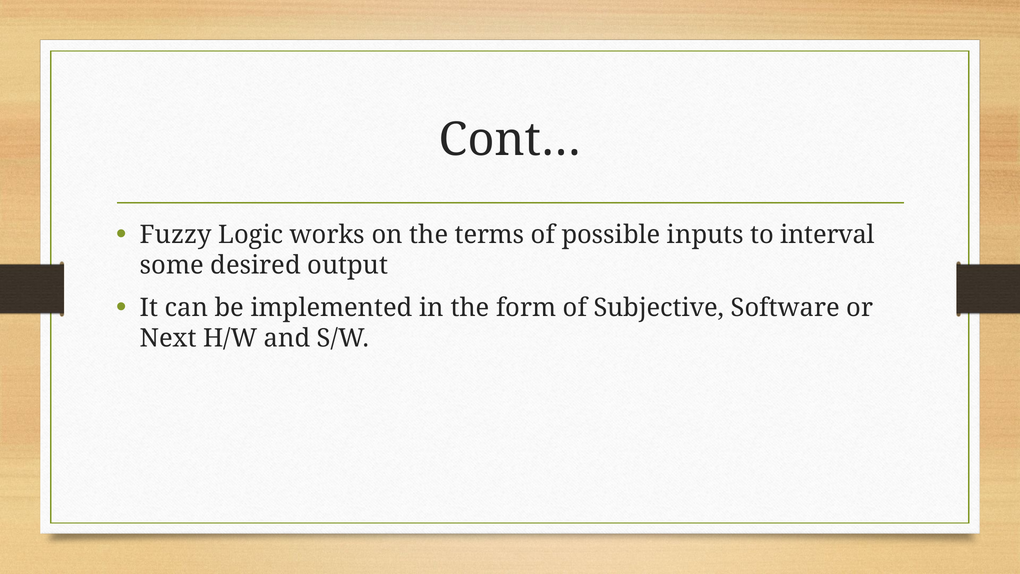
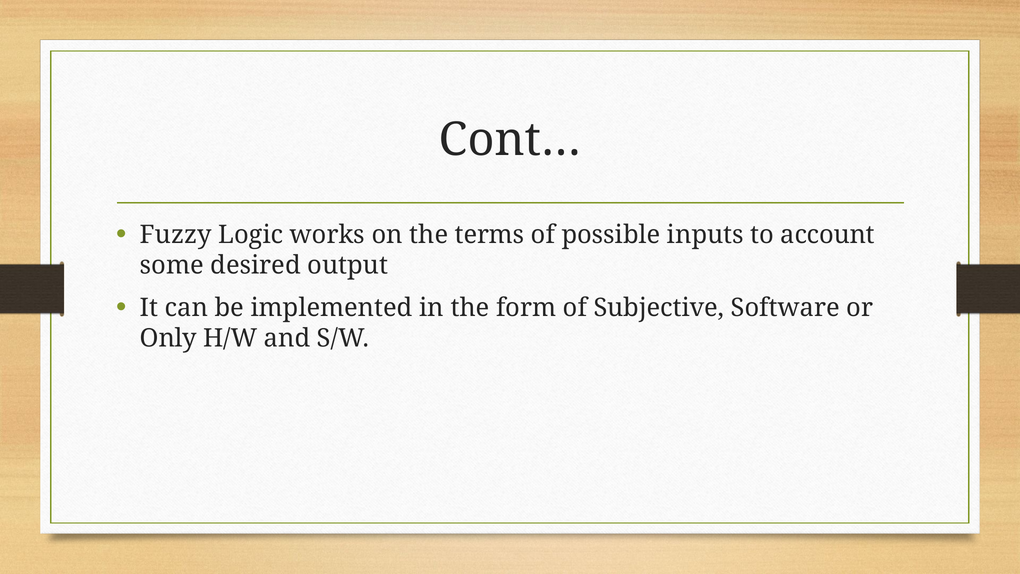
interval: interval -> account (828, 235)
Next: Next -> Only (168, 338)
